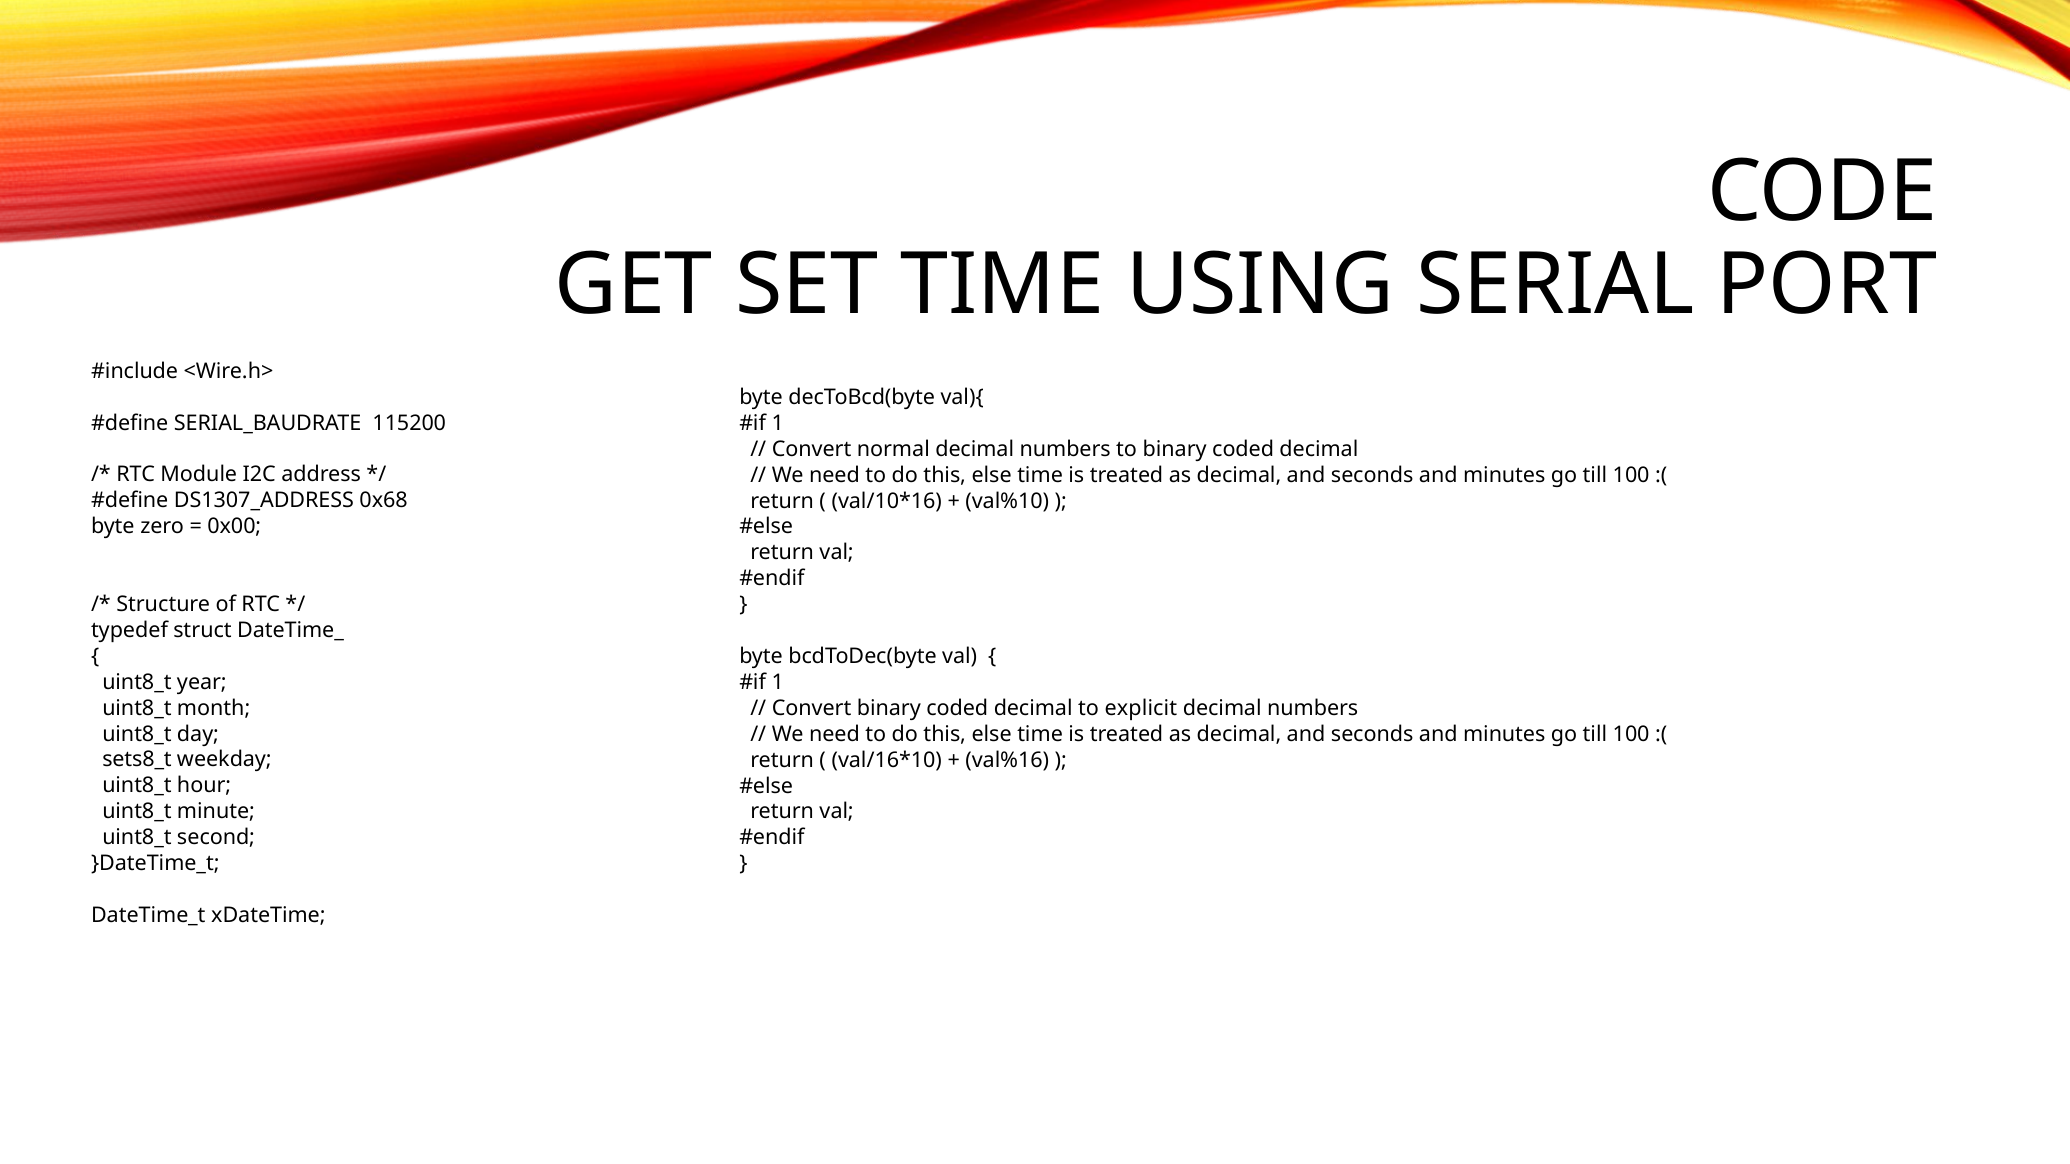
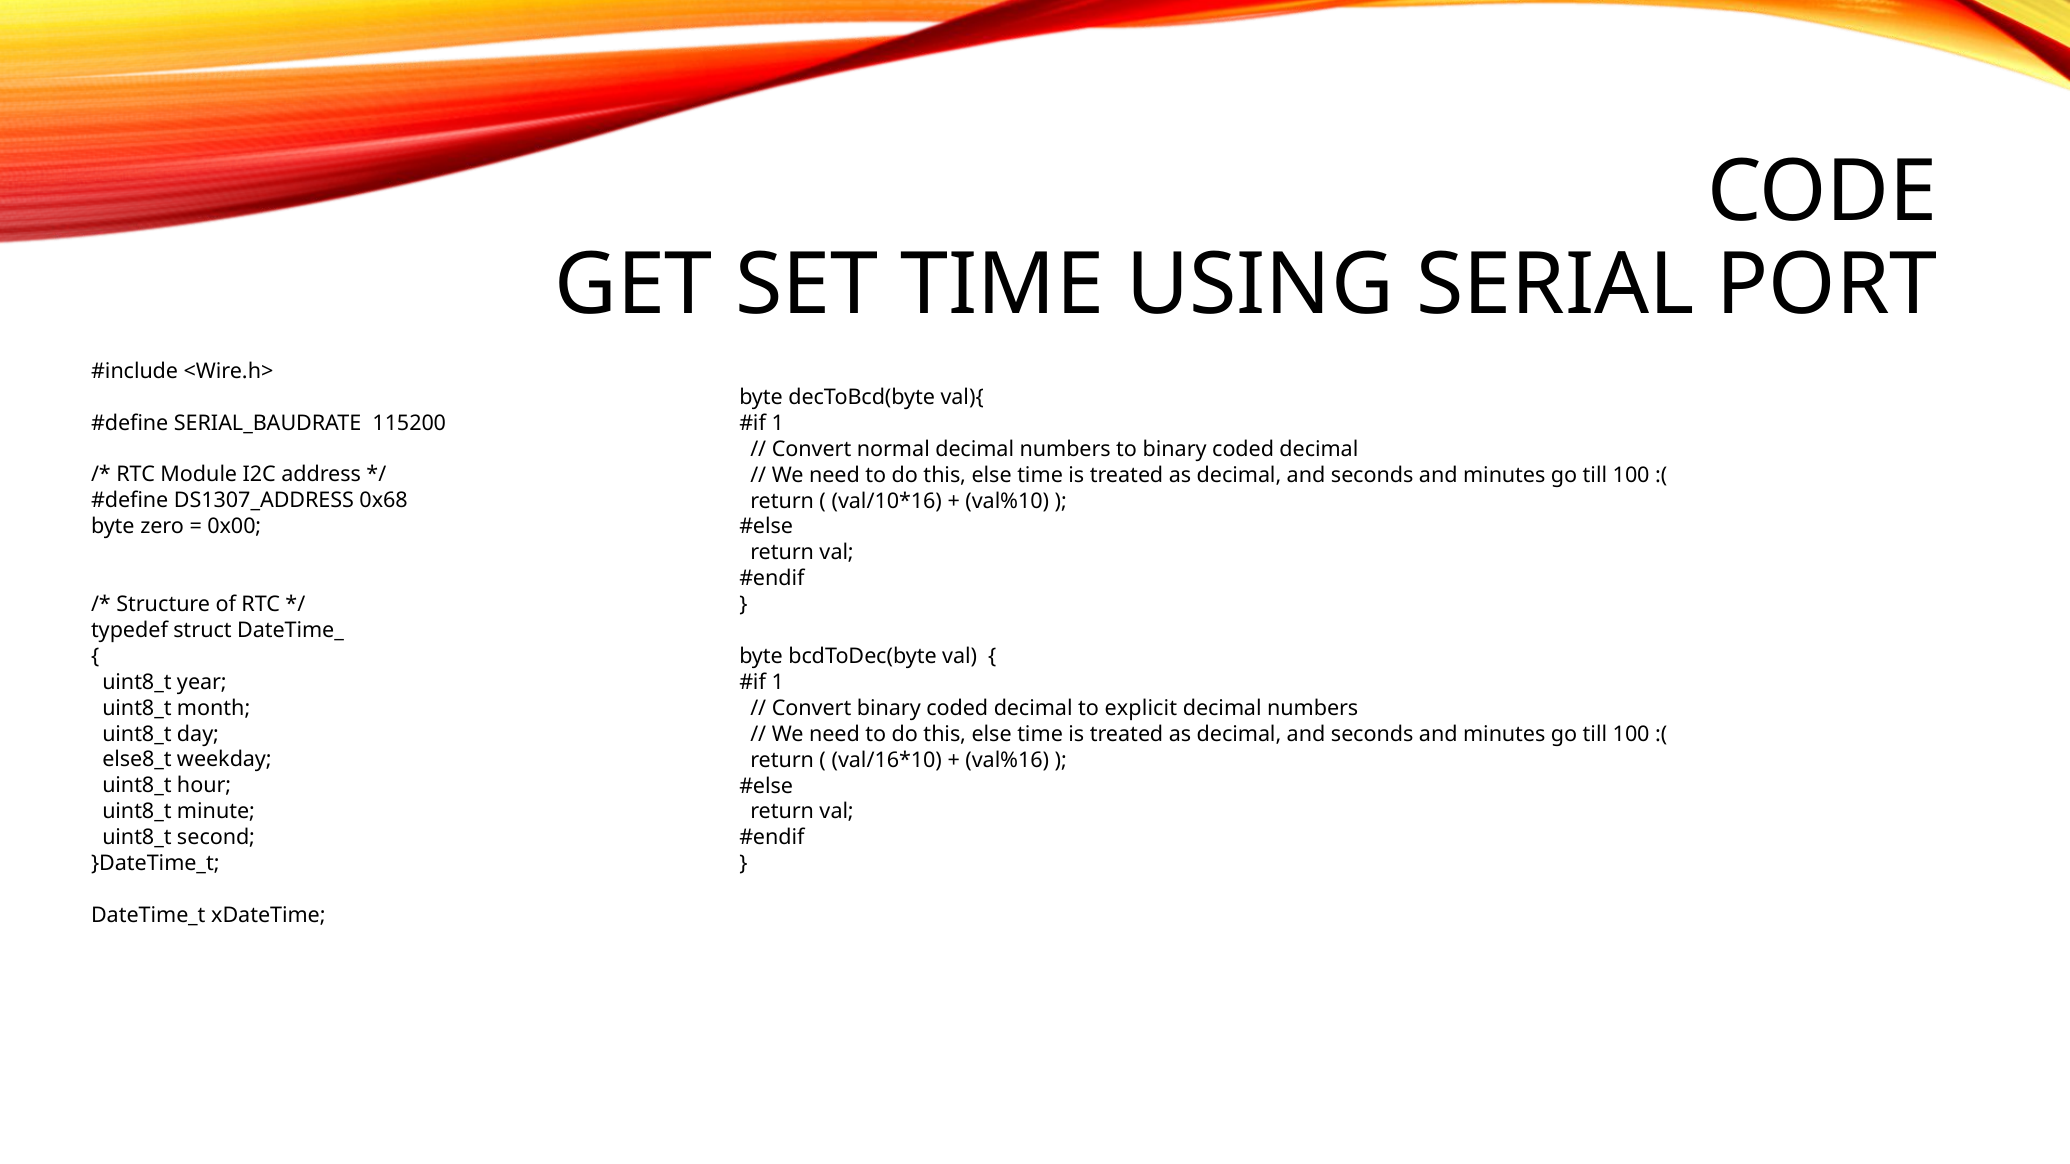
sets8_t: sets8_t -> else8_t (137, 760)
